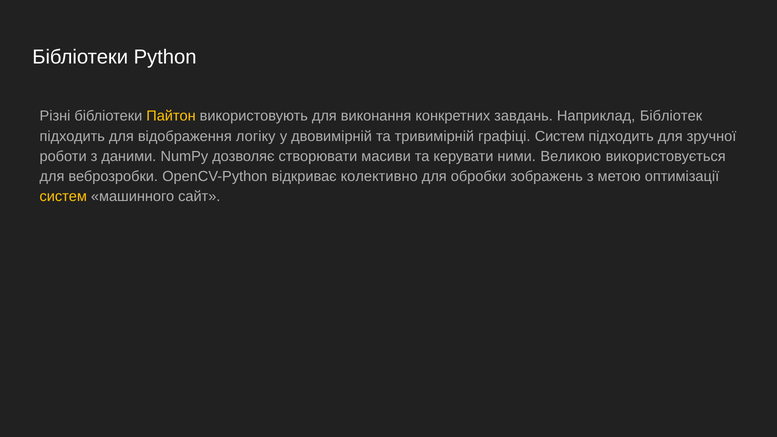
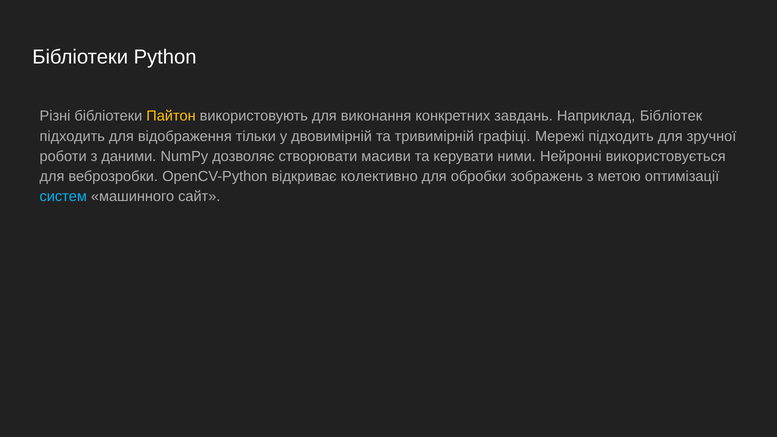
логіку: логіку -> тільки (256, 136)
графіці Систем: Систем -> Мережі (560, 136)
Великою: Великою -> Нейронні (571, 156)
систем colour: yellow -> light blue (63, 197)
